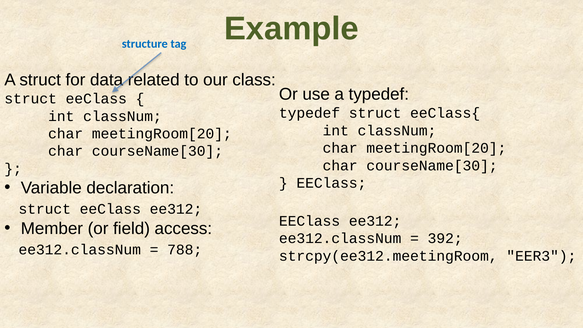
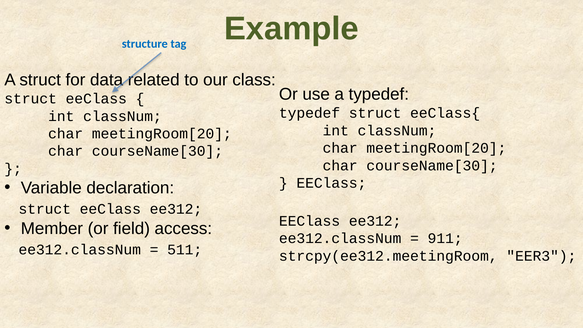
392: 392 -> 911 (445, 238)
788: 788 -> 511 (185, 250)
